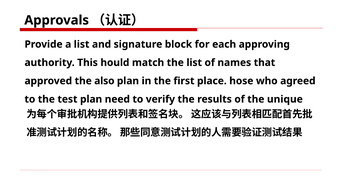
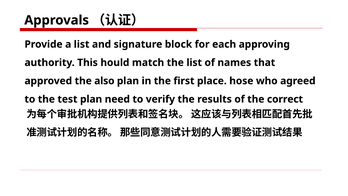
unique: unique -> correct (285, 99)
